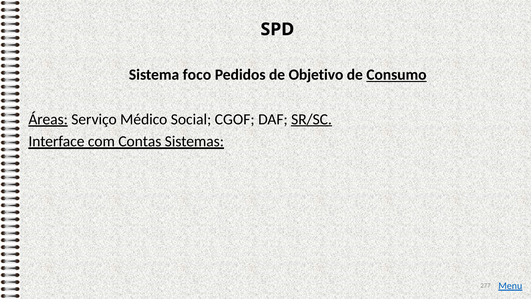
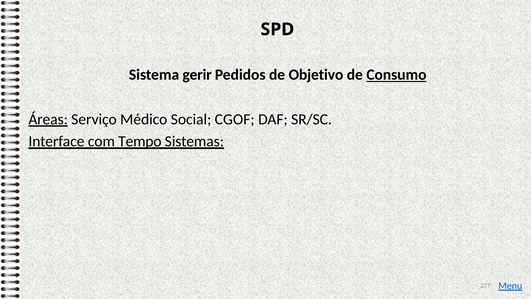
foco: foco -> gerir (197, 75)
SR/SC underline: present -> none (312, 119)
Contas: Contas -> Tempo (140, 141)
